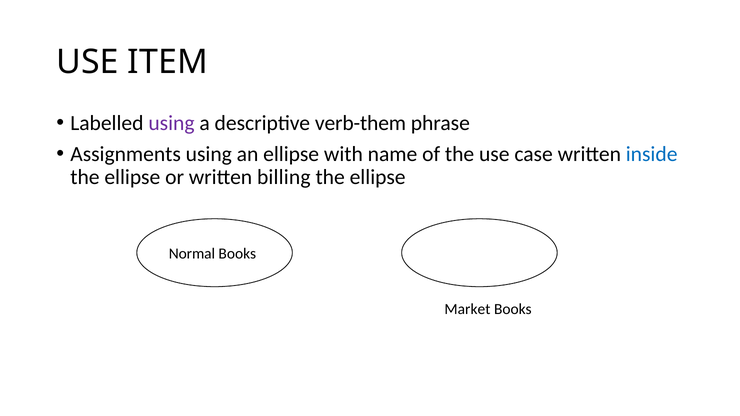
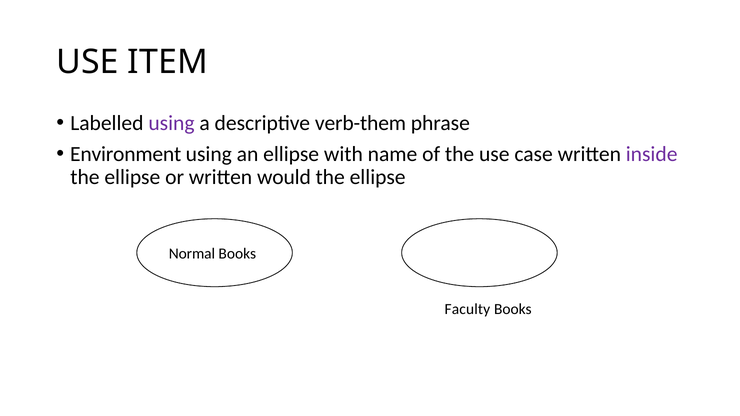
Assignments: Assignments -> Environment (126, 154)
inside colour: blue -> purple (652, 154)
billing: billing -> would (284, 177)
Market: Market -> Faculty (467, 309)
